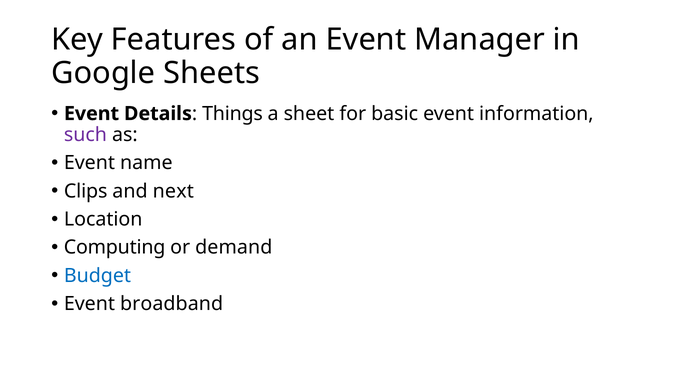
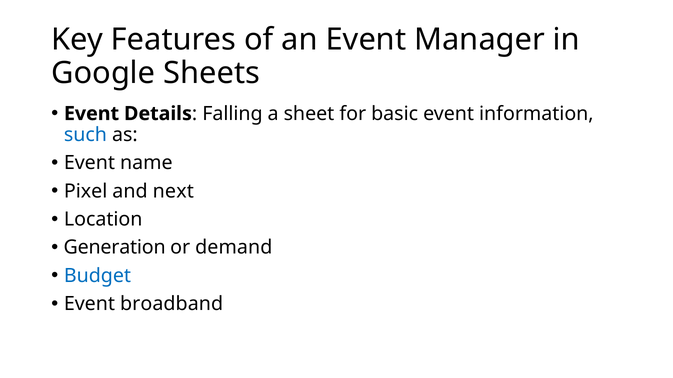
Things: Things -> Falling (232, 114)
such colour: purple -> blue (85, 135)
Clips: Clips -> Pixel (86, 191)
Computing: Computing -> Generation (115, 248)
